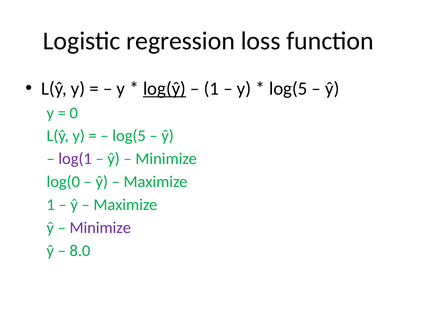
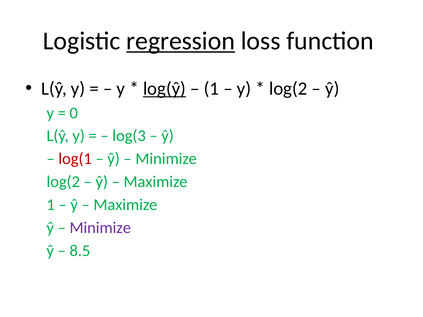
regression underline: none -> present (181, 41)
log(5: log(5 -> log(2 (288, 89)
log(5: log(5 -> log(3 (129, 136)
log(1 colour: purple -> red (75, 159)
log(0: log(0 -> log(2 (63, 182)
8.0: 8.0 -> 8.5 (80, 251)
